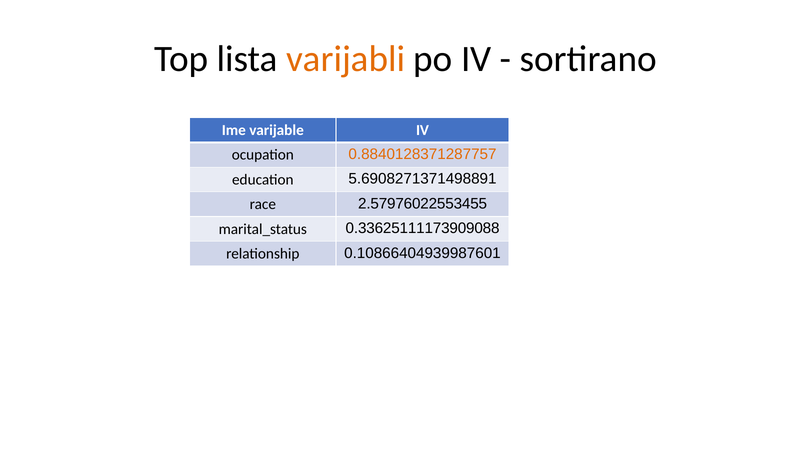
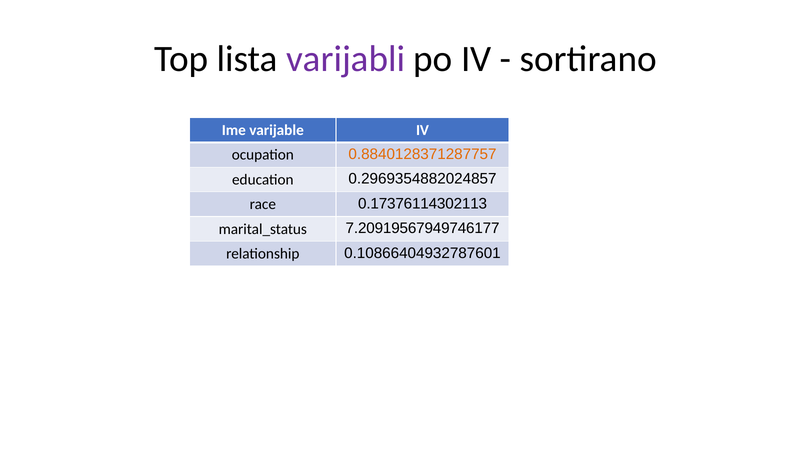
varijabli colour: orange -> purple (346, 59)
5.6908271371498891: 5.6908271371498891 -> 0.2969354882024857 (422, 179)
2.57976022553455: 2.57976022553455 -> 0.17376114302113 (423, 204)
0.33625111173909088: 0.33625111173909088 -> 7.20919567949746177 (423, 228)
0.10866404939987601: 0.10866404939987601 -> 0.10866404932787601 (422, 253)
